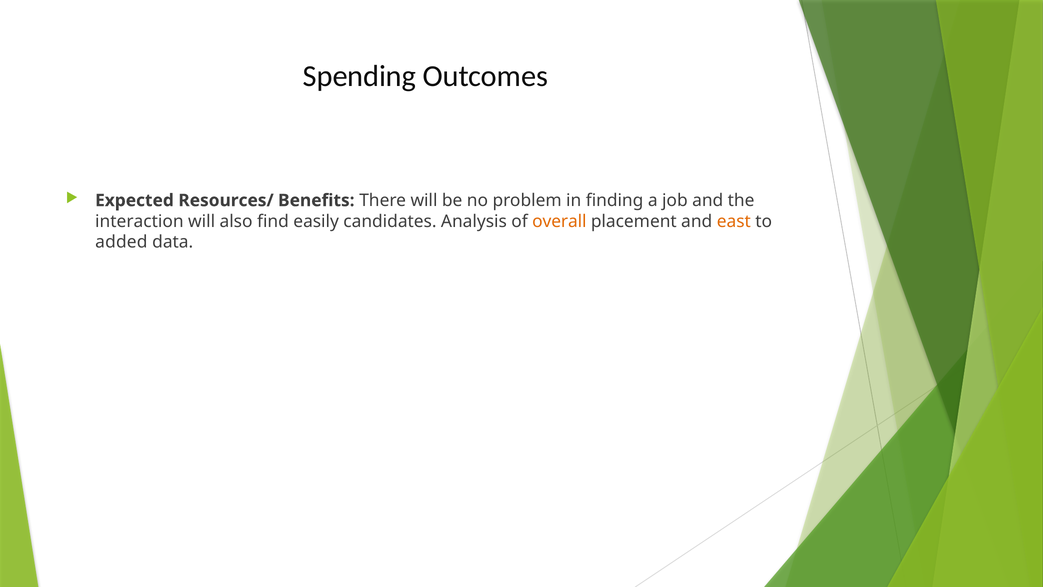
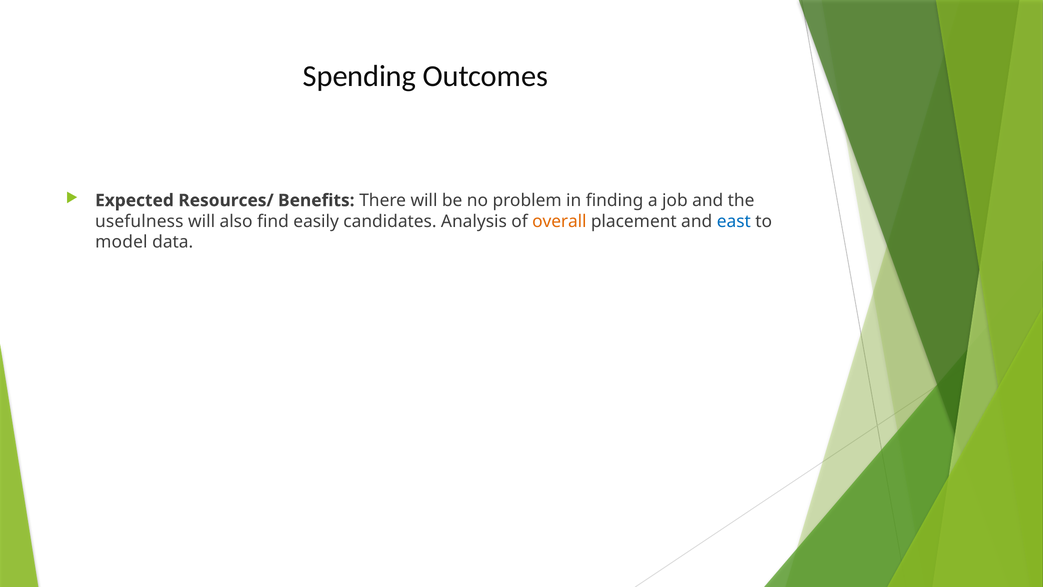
interaction: interaction -> usefulness (139, 221)
east colour: orange -> blue (734, 221)
added: added -> model (121, 242)
